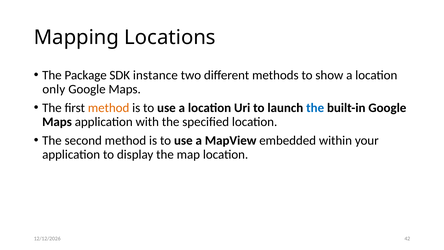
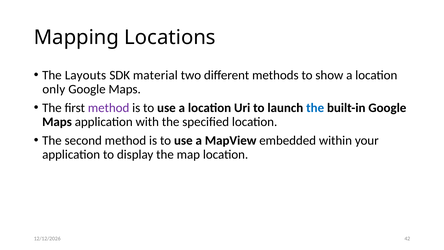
Package: Package -> Layouts (85, 75)
instance: instance -> material (155, 75)
method colour: orange -> purple (109, 108)
